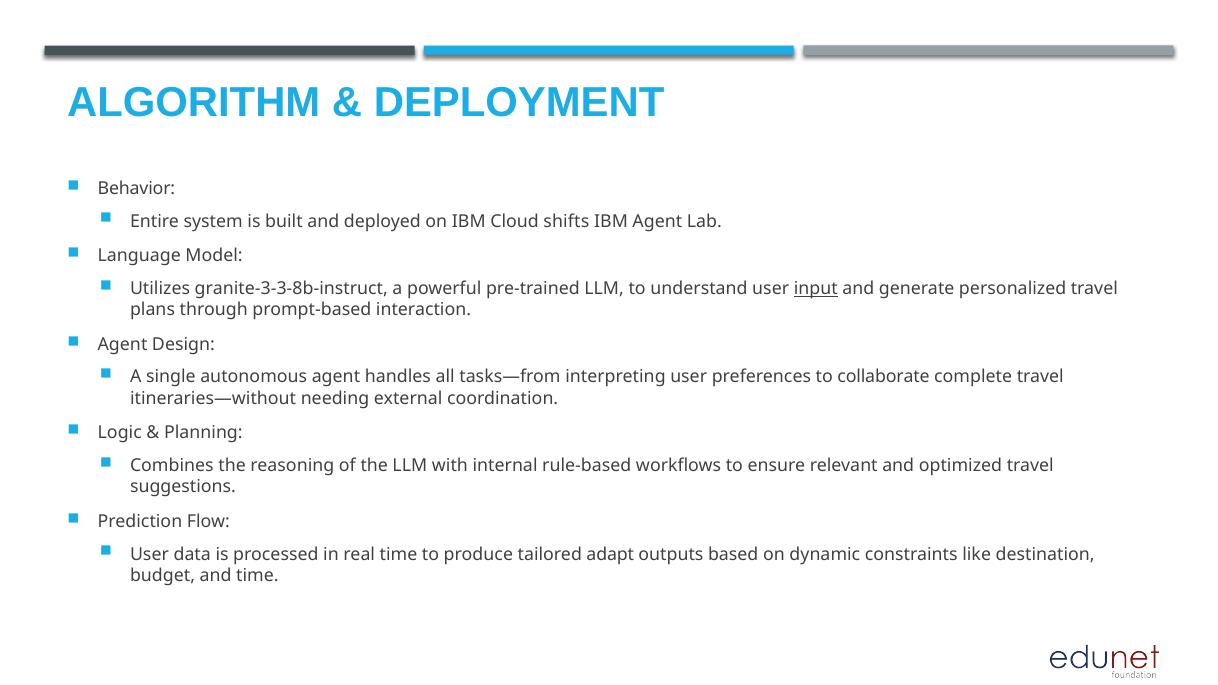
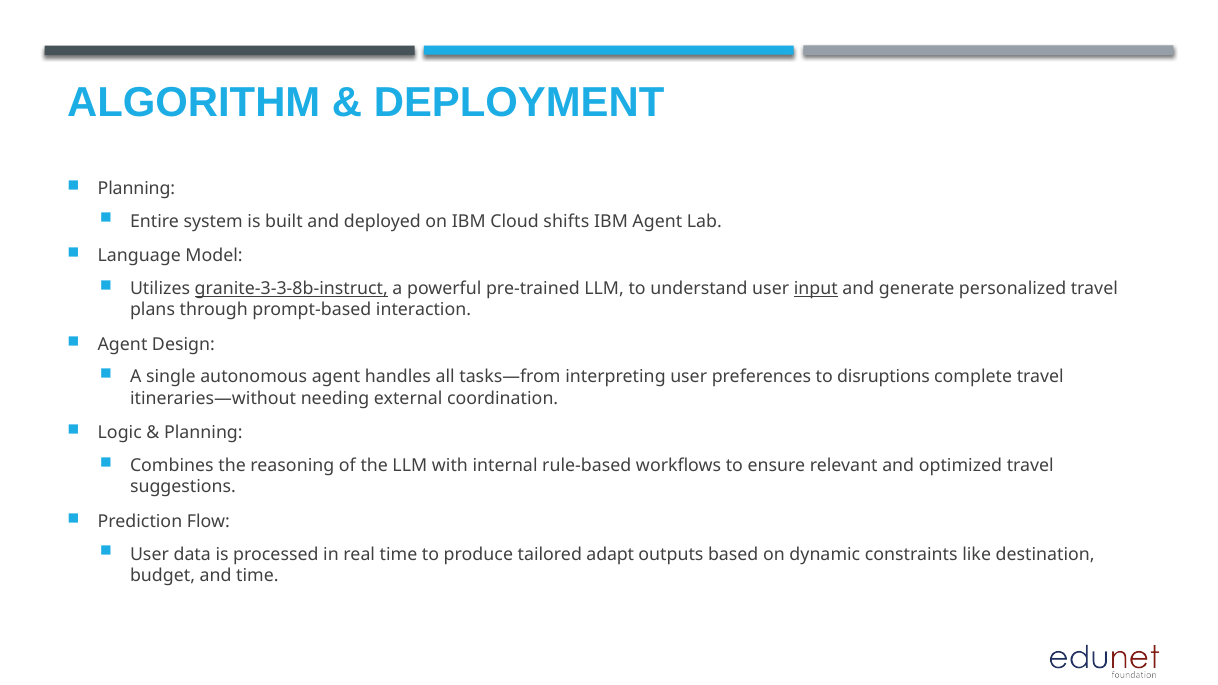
Behavior: Behavior -> Planning (136, 189)
granite-3-3-8b-instruct underline: none -> present (291, 289)
collaborate: collaborate -> disruptions (884, 377)
